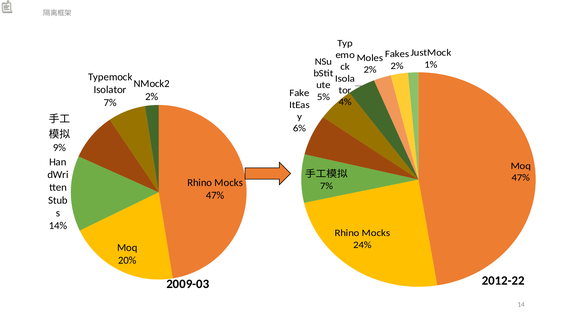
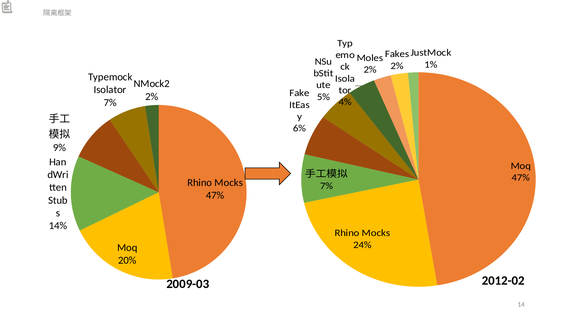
2012-22: 2012-22 -> 2012-02 (503, 281)
